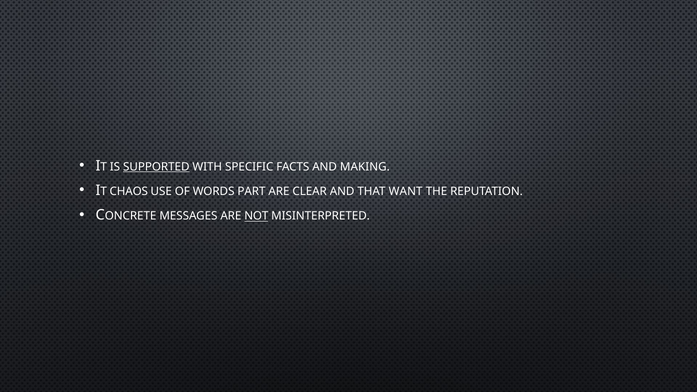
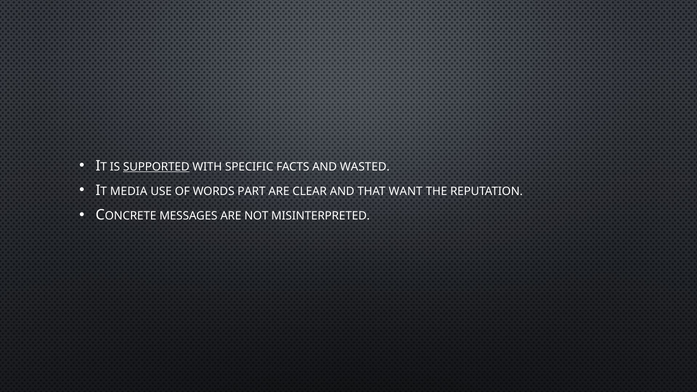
MAKING: MAKING -> WASTED (365, 167)
CHAOS: CHAOS -> MEDIA (129, 191)
NOT underline: present -> none (256, 216)
